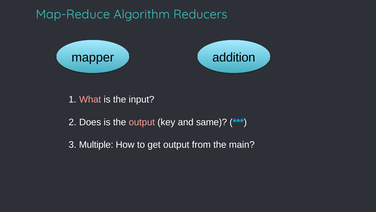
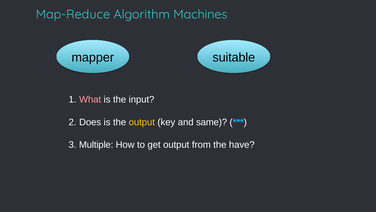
Reducers: Reducers -> Machines (200, 14)
addition: addition -> suitable (234, 57)
output colour: pink -> yellow (142, 122)
main: main -> have (242, 144)
